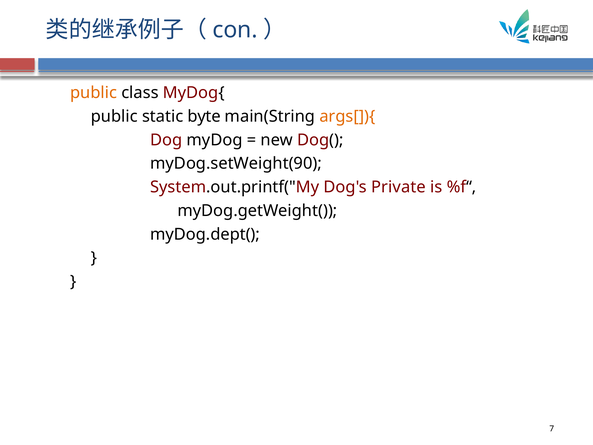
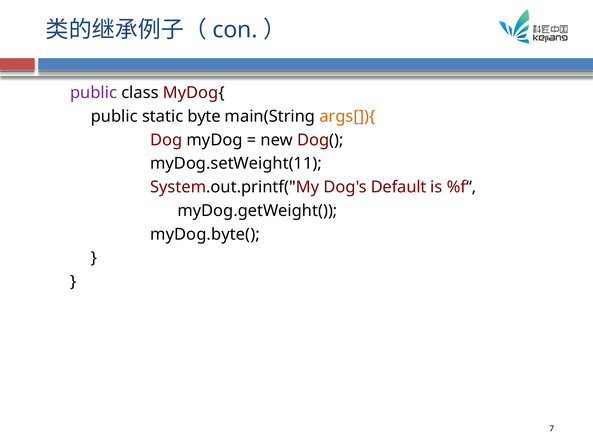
public colour: orange -> purple (94, 93)
myDog.setWeight(90: myDog.setWeight(90 -> myDog.setWeight(11 (236, 163)
Private: Private -> Default (399, 187)
myDog.dept(: myDog.dept( -> myDog.byte( (205, 234)
